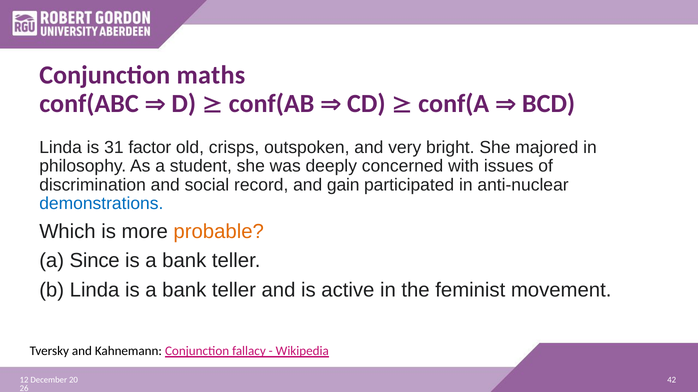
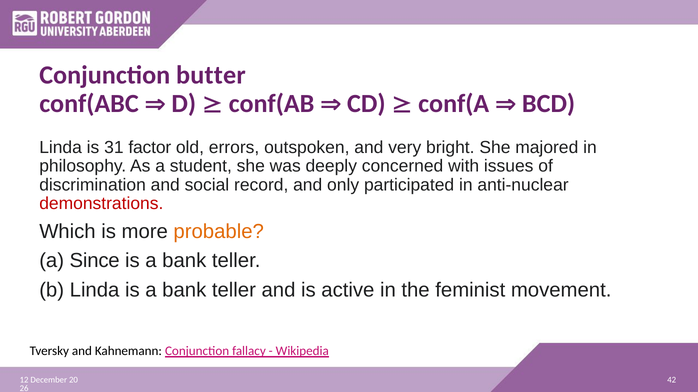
maths: maths -> butter (211, 75)
crisps: crisps -> errors (234, 148)
gain: gain -> only (343, 185)
demonstrations colour: blue -> red (101, 204)
